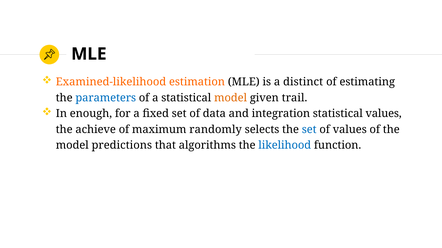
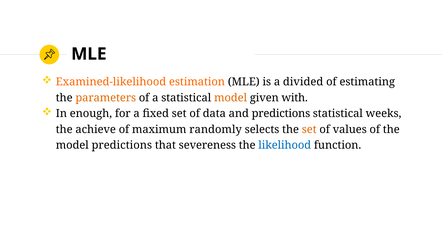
distinct: distinct -> divided (303, 82)
parameters colour: blue -> orange (106, 98)
trail: trail -> with (295, 98)
and integration: integration -> predictions (281, 114)
statistical values: values -> weeks (384, 114)
set colour: blue -> orange (309, 130)
algorithms: algorithms -> severeness (207, 146)
